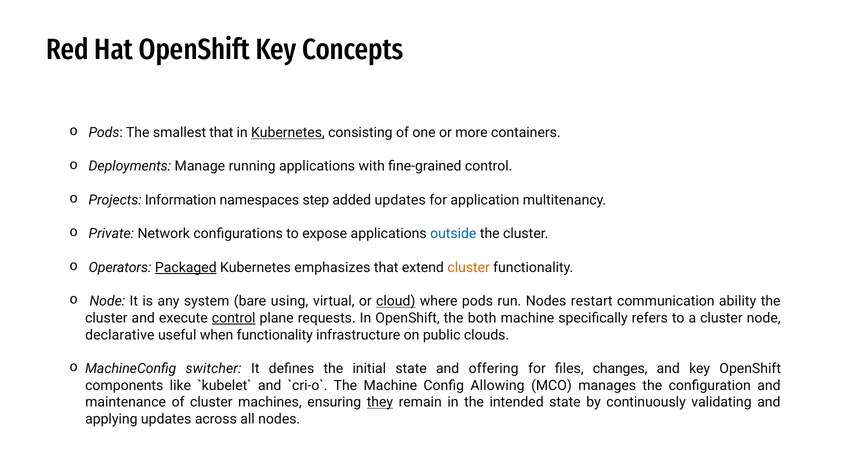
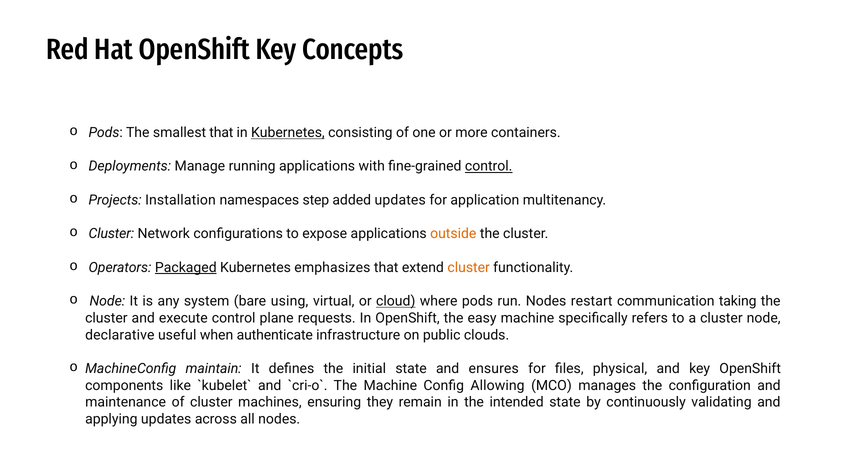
control underline: none -> present (489, 166)
Information: Information -> Installation (180, 200)
Private: Private -> Cluster (111, 234)
outside colour: blue -> orange (453, 234)
ability: ability -> taking (738, 301)
control underline: present -> none (234, 318)
both: both -> easy (482, 318)
when functionality: functionality -> authenticate (275, 335)
switcher: switcher -> maintain (214, 368)
offering: offering -> ensures (494, 368)
changes: changes -> physical (620, 368)
they underline: present -> none (380, 402)
